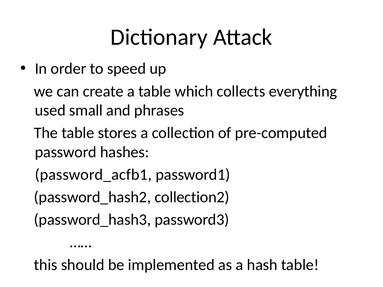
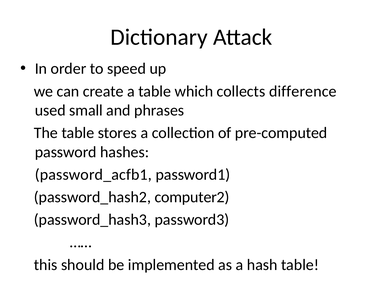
everything: everything -> difference (303, 91)
collection2: collection2 -> computer2 (192, 197)
